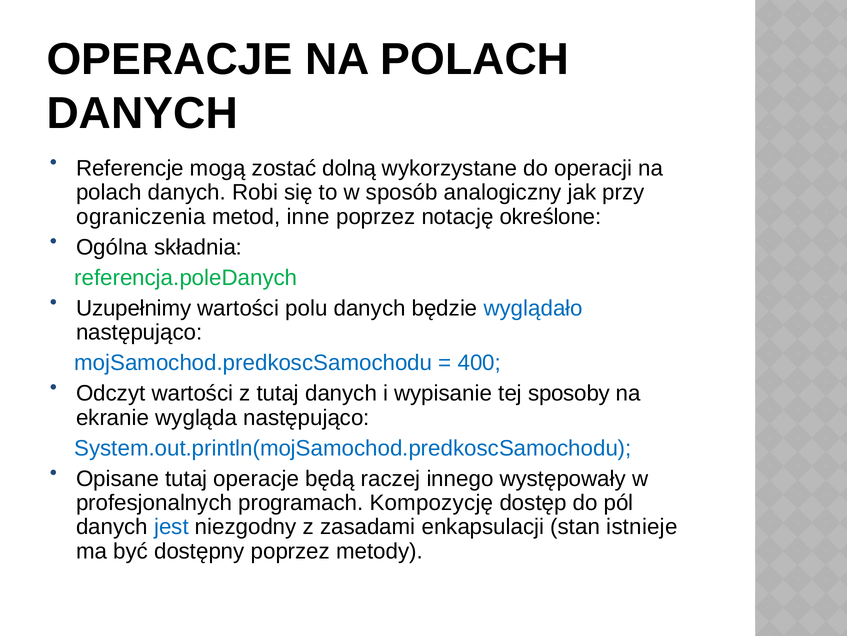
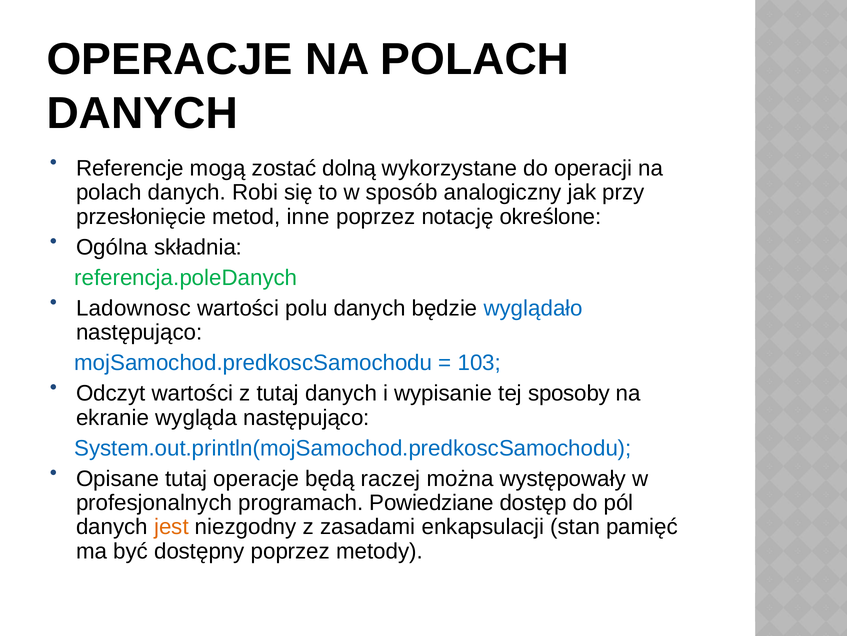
ograniczenia: ograniczenia -> przesłonięcie (141, 217)
Uzupełnimy: Uzupełnimy -> Ladownosc (134, 308)
400: 400 -> 103 (479, 363)
innego: innego -> można (460, 478)
Kompozycję: Kompozycję -> Powiedziane (432, 502)
jest colour: blue -> orange (171, 526)
istnieje: istnieje -> pamięć (642, 526)
